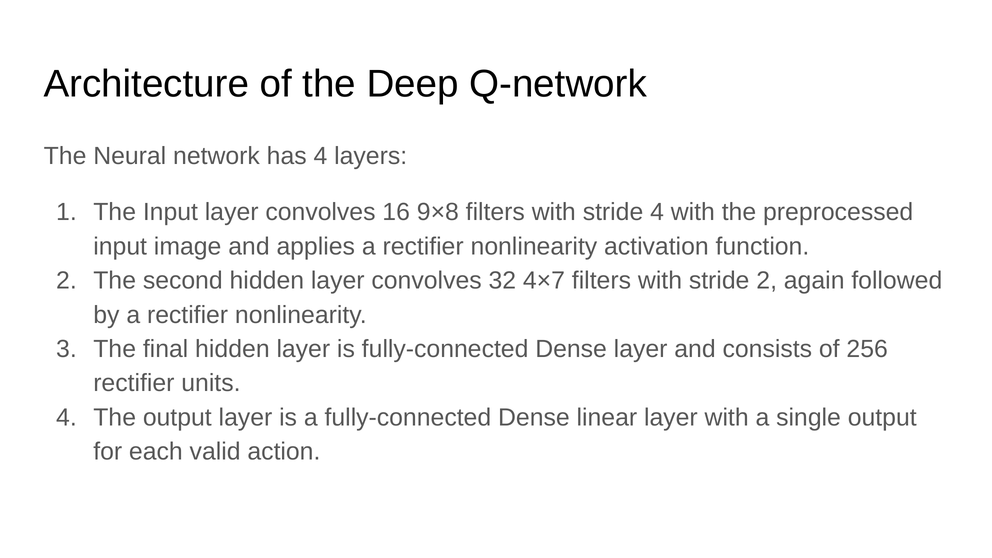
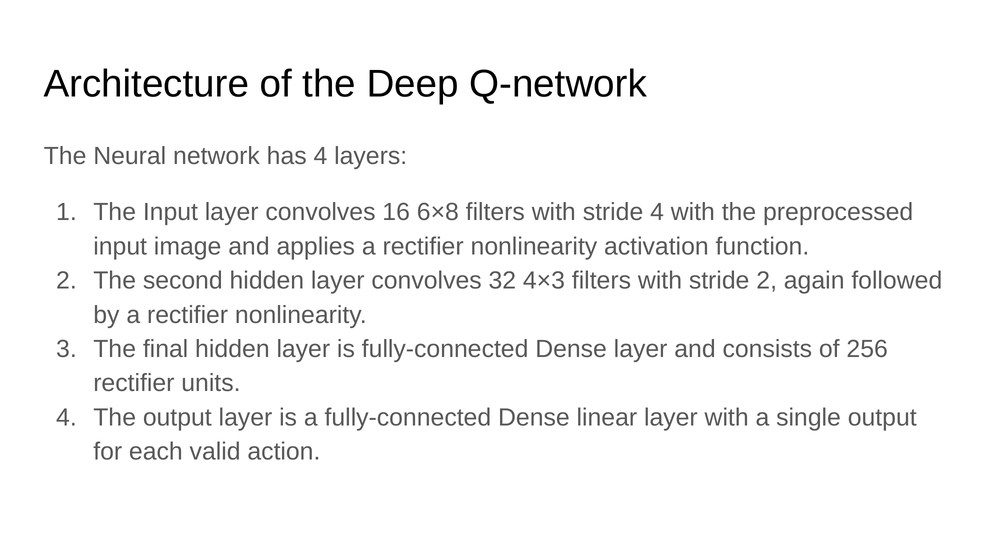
9×8: 9×8 -> 6×8 (438, 212)
4×7: 4×7 -> 4×3 (544, 281)
